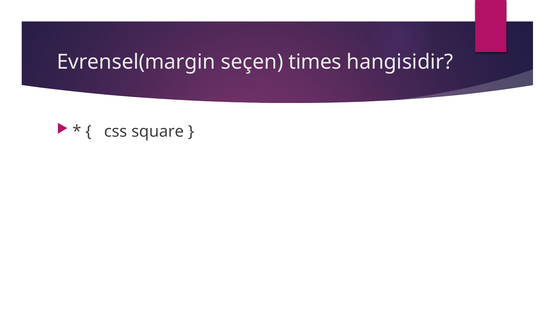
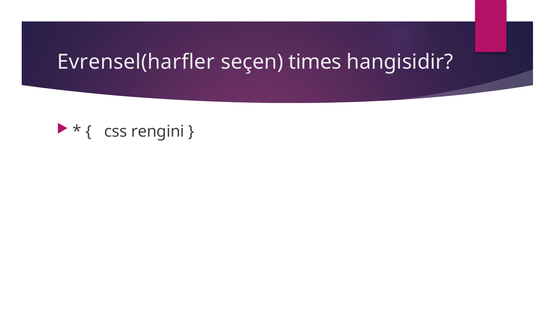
Evrensel(margin: Evrensel(margin -> Evrensel(harfler (136, 62)
square: square -> rengini (158, 131)
